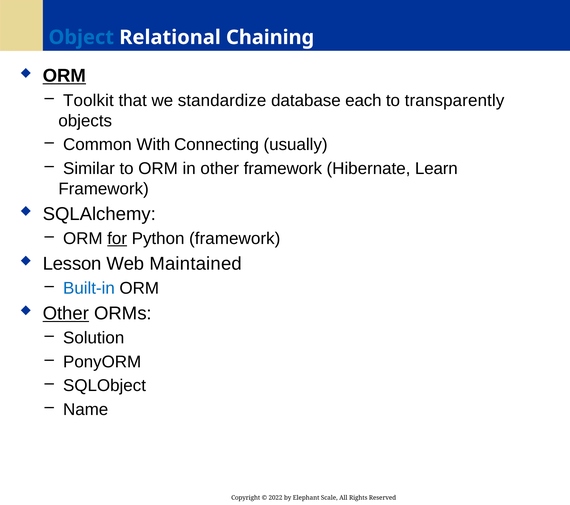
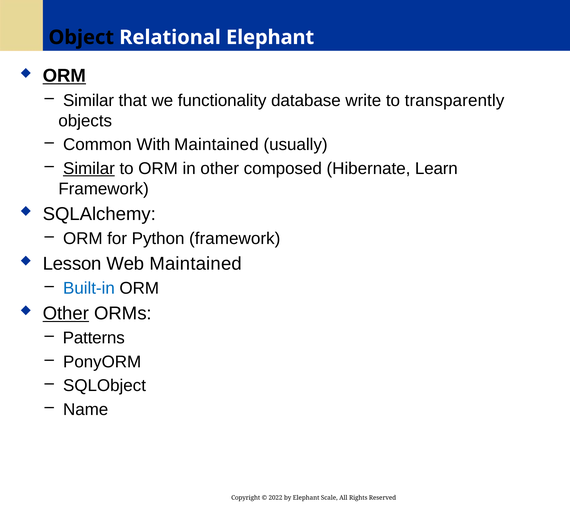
Object colour: blue -> black (81, 37)
Relational Chaining: Chaining -> Elephant (270, 37)
Toolkit: Toolkit -> Similar (89, 100)
standardize: standardize -> functionality (222, 100)
each: each -> write (363, 100)
With Connecting: Connecting -> Maintained (216, 144)
Similar underline: none -> present (89, 168)
other framework: framework -> composed (283, 168)
for underline: present -> none (117, 238)
Solution: Solution -> Patterns (94, 338)
